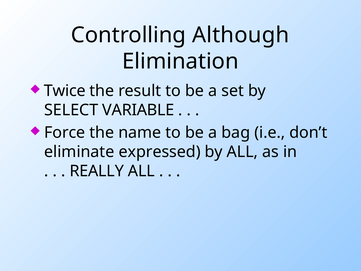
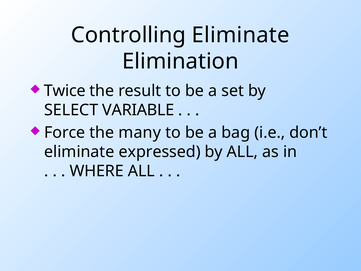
Controlling Although: Although -> Eliminate (241, 35)
name: name -> many (140, 132)
REALLY: REALLY -> WHERE (97, 171)
